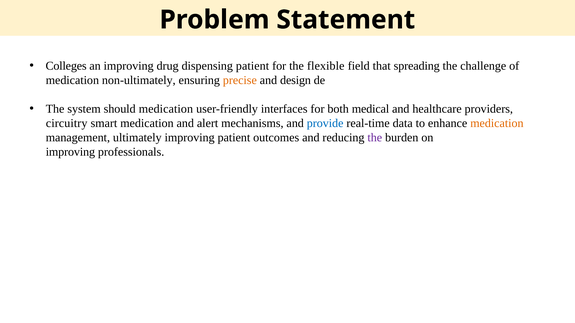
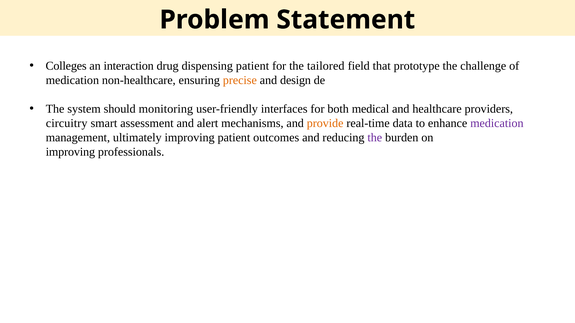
an improving: improving -> interaction (129, 66)
flexible: flexible -> tailored (326, 66)
spreading: spreading -> prototype (417, 66)
non-ultimately: non-ultimately -> non-healthcare (139, 80)
should medication: medication -> monitoring (166, 109)
smart medication: medication -> assessment (147, 123)
provide colour: blue -> orange (325, 123)
medication colour: orange -> purple (497, 123)
